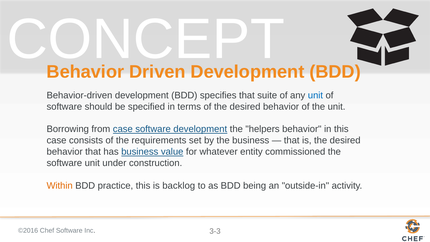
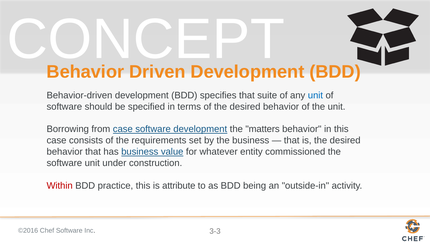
helpers: helpers -> matters (263, 129)
Within colour: orange -> red (60, 186)
backlog: backlog -> attribute (179, 186)
